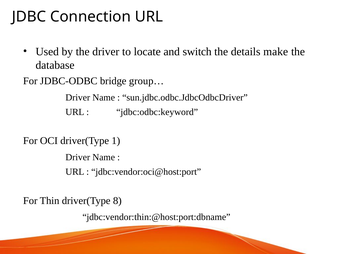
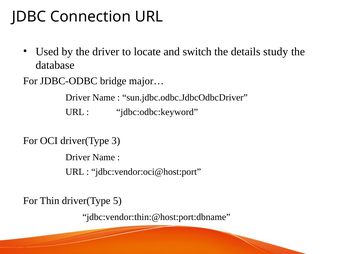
make: make -> study (276, 52)
group…: group… -> major… (146, 81)
1: 1 -> 3 (116, 141)
8: 8 -> 5 (117, 201)
